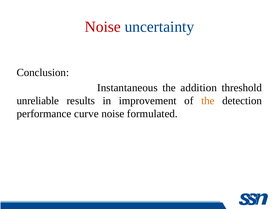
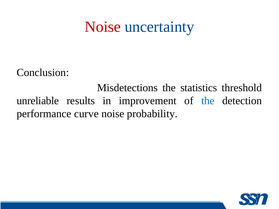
Instantaneous: Instantaneous -> Misdetections (127, 88)
addition: addition -> statistics (199, 88)
the colour: orange -> blue (208, 101)
formulated: formulated -> probability (152, 114)
